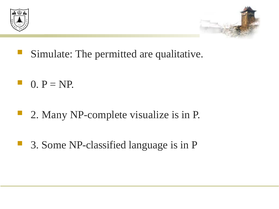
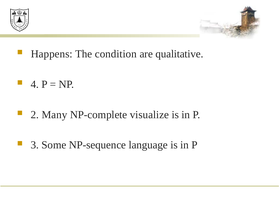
Simulate: Simulate -> Happens (52, 54)
permitted: permitted -> condition (116, 54)
0: 0 -> 4 (35, 84)
NP-classified: NP-classified -> NP-sequence (97, 145)
